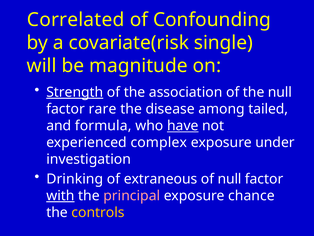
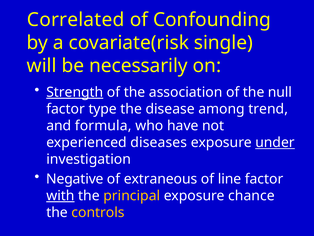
magnitude: magnitude -> necessarily (138, 66)
rare: rare -> type (103, 109)
tailed: tailed -> trend (268, 109)
have underline: present -> none (183, 126)
complex: complex -> diseases (159, 142)
under underline: none -> present (275, 142)
Drinking: Drinking -> Negative (75, 179)
of null: null -> line (230, 179)
principal colour: pink -> yellow (132, 195)
